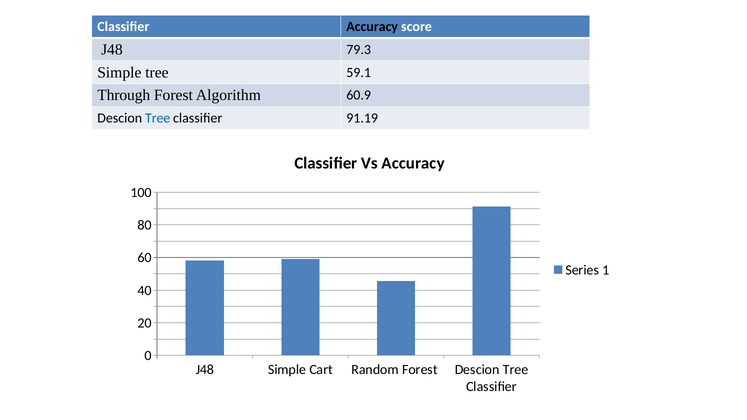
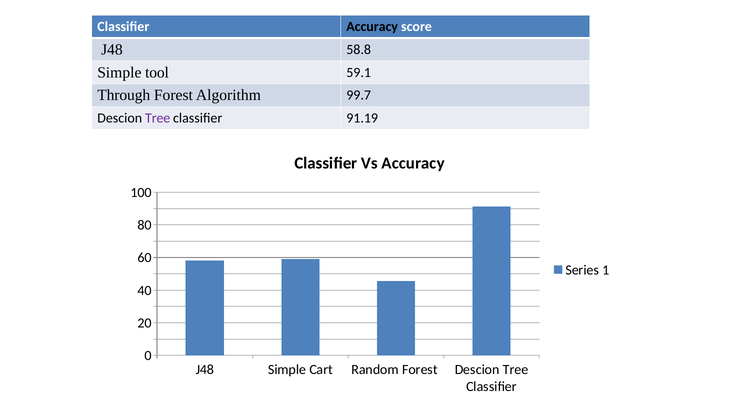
79.3: 79.3 -> 58.8 (359, 50)
Simple tree: tree -> tool (157, 72)
60.9: 60.9 -> 99.7 (359, 95)
Tree colour: blue -> purple (158, 118)
